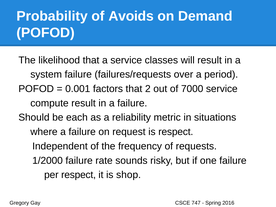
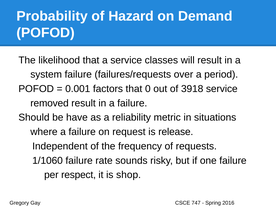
Avoids: Avoids -> Hazard (131, 16)
2: 2 -> 0 (148, 89)
7000: 7000 -> 3918 (192, 89)
compute: compute -> removed (50, 103)
each: each -> have (77, 117)
is respect: respect -> release (176, 132)
1/2000: 1/2000 -> 1/1060 (48, 161)
